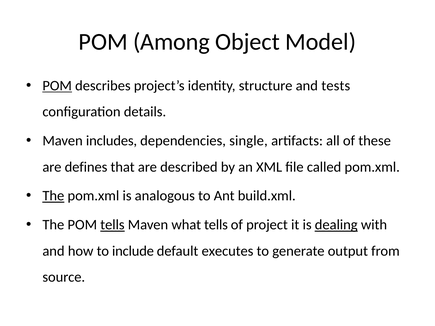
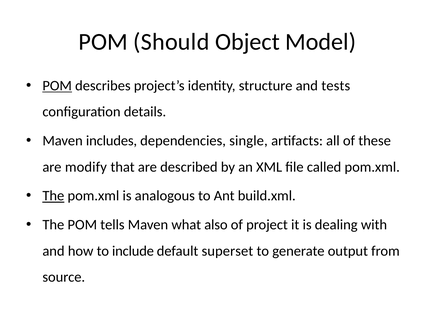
Among: Among -> Should (171, 42)
defines: defines -> modify (86, 167)
tells underline: present -> none (112, 225)
what tells: tells -> also (216, 225)
dealing underline: present -> none (336, 225)
executes: executes -> superset (227, 251)
